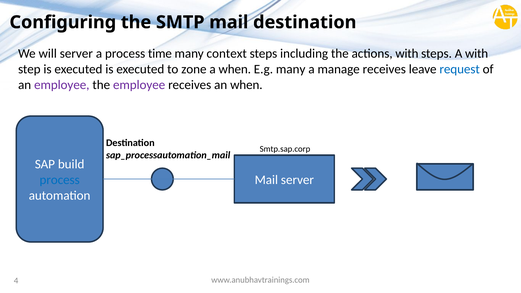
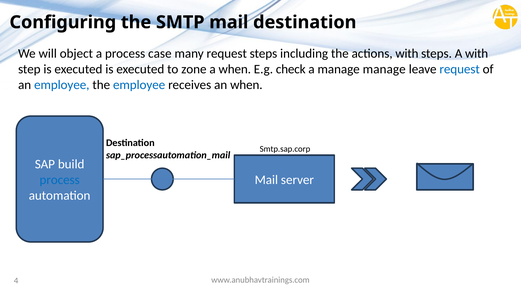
will server: server -> object (76, 54)
time: time -> case (160, 54)
many context: context -> request (227, 54)
E.g many: many -> check (291, 69)
manage receives: receives -> manage (384, 69)
employee colour: purple -> blue (62, 85)
employee colour: purple -> blue (139, 85)
